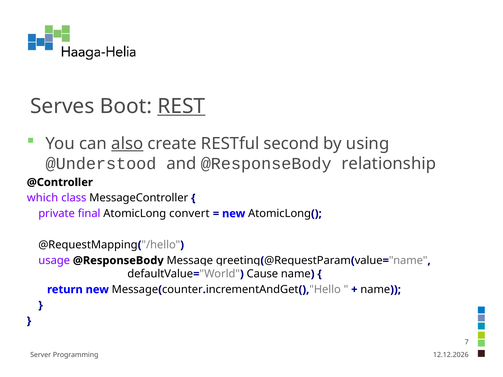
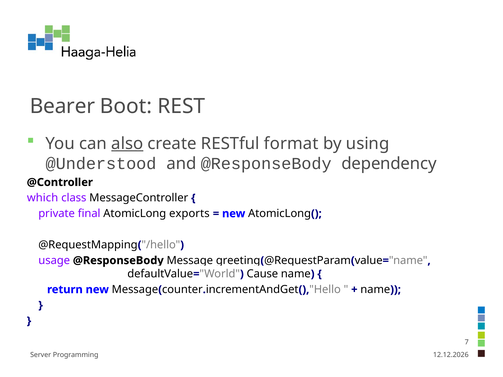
Serves: Serves -> Bearer (62, 106)
REST underline: present -> none (181, 106)
second: second -> format (291, 144)
relationship: relationship -> dependency (389, 164)
convert: convert -> exports (189, 214)
